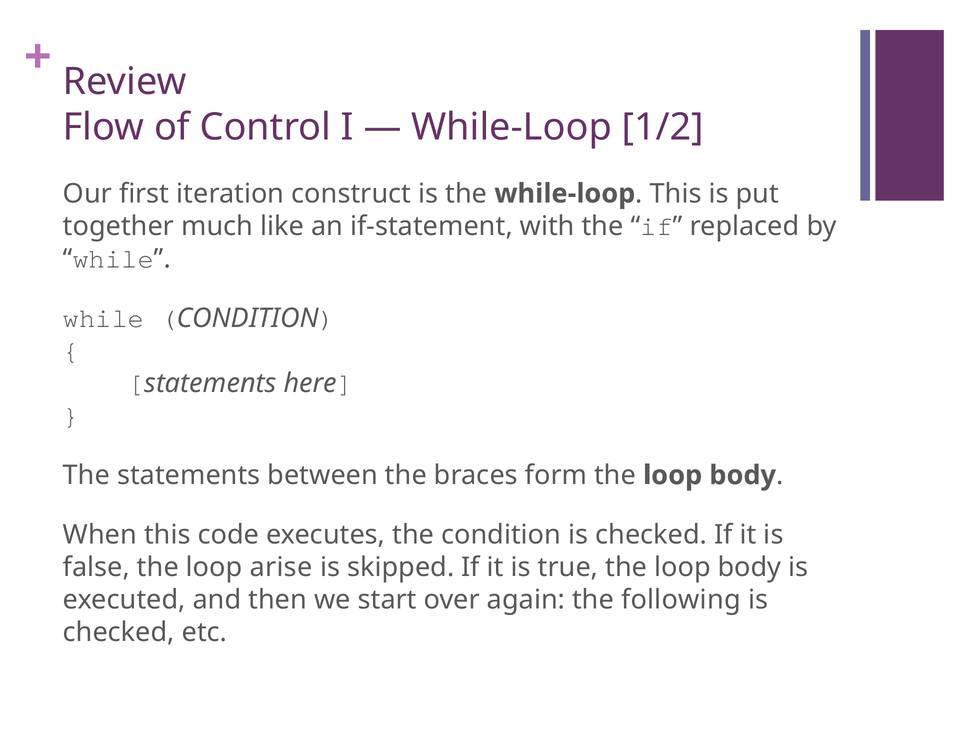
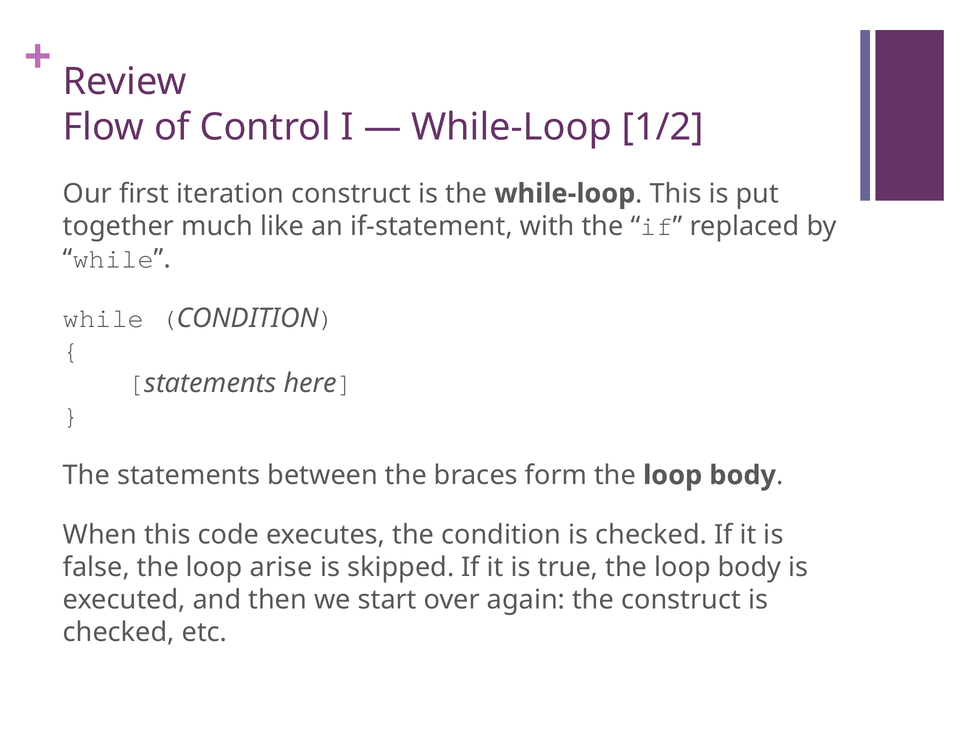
the following: following -> construct (681, 600)
